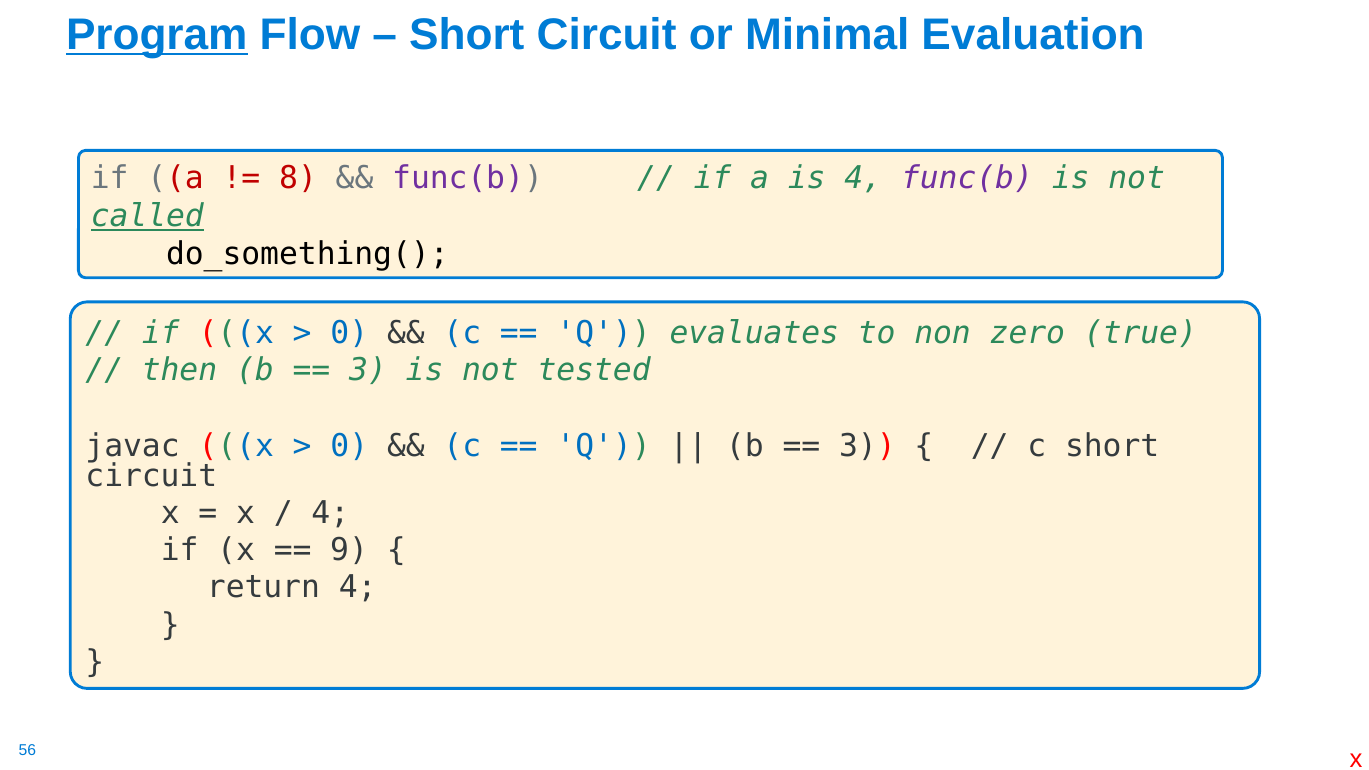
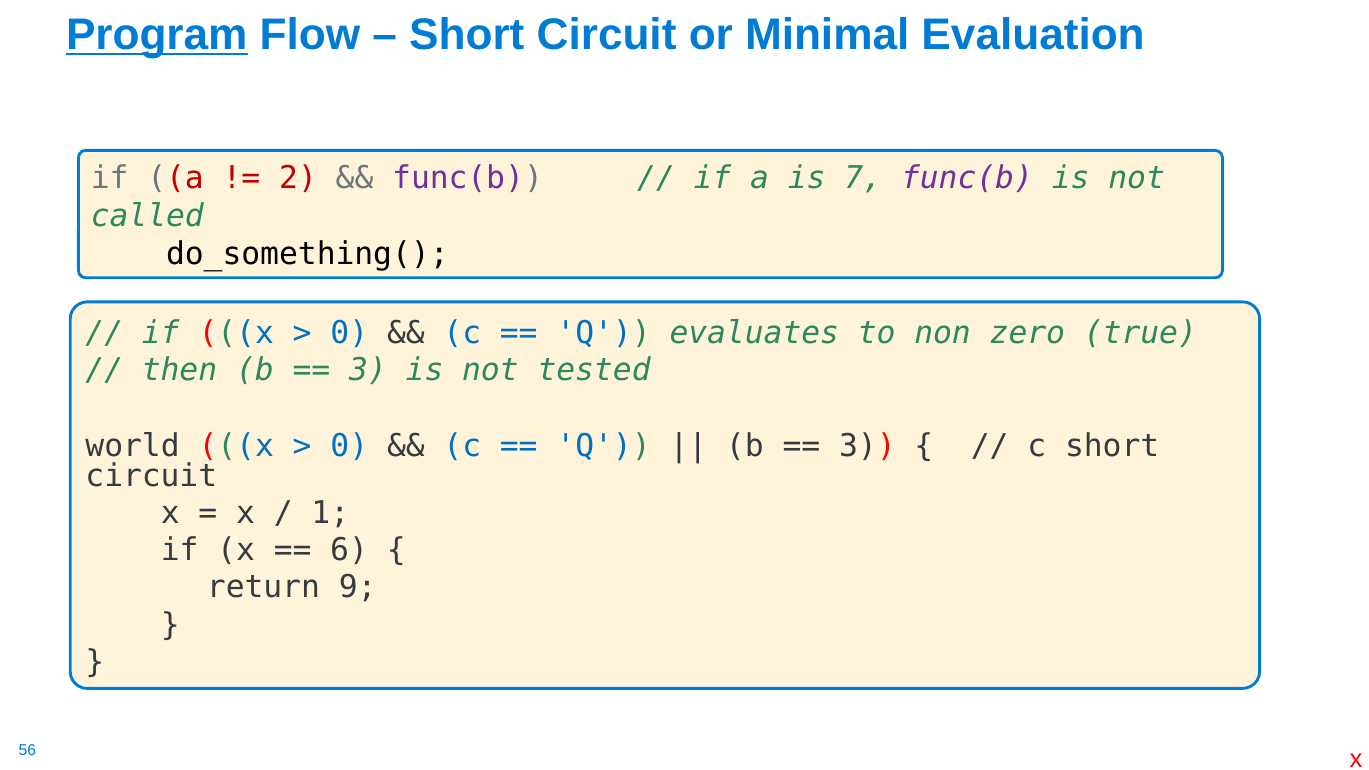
8: 8 -> 2 (298, 179)
is 4: 4 -> 7 (863, 179)
called underline: present -> none (147, 216)
javac: javac -> world (133, 446)
4: 4 -> 1 (330, 513)
9: 9 -> 6 (349, 550)
return 4: 4 -> 9 (358, 588)
